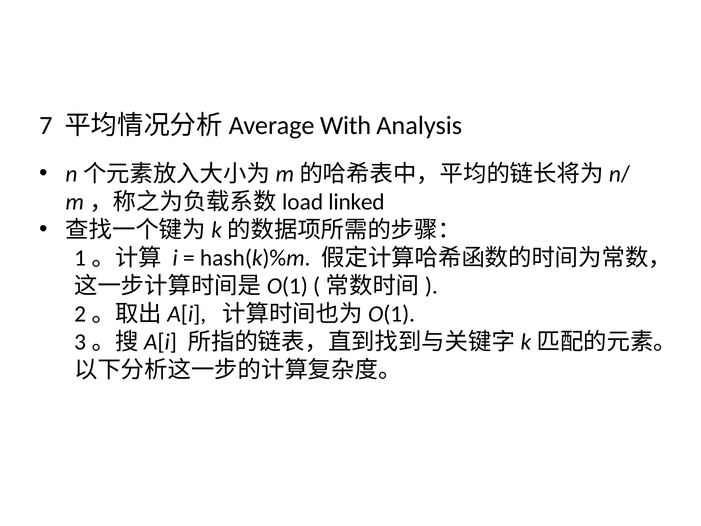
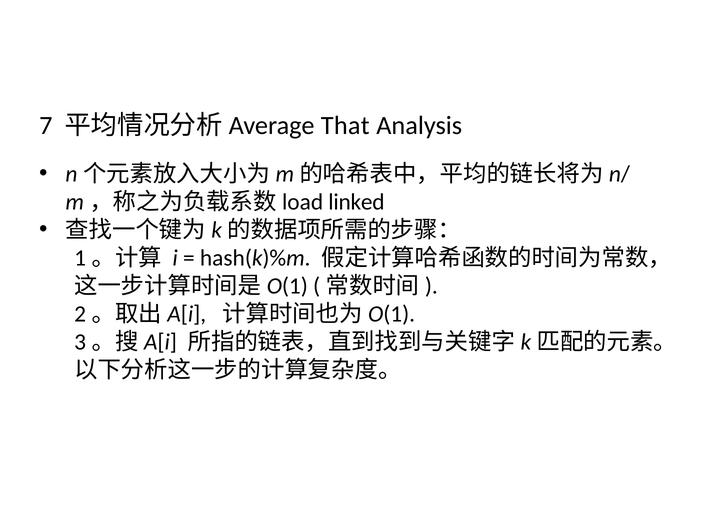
With: With -> That (345, 125)
